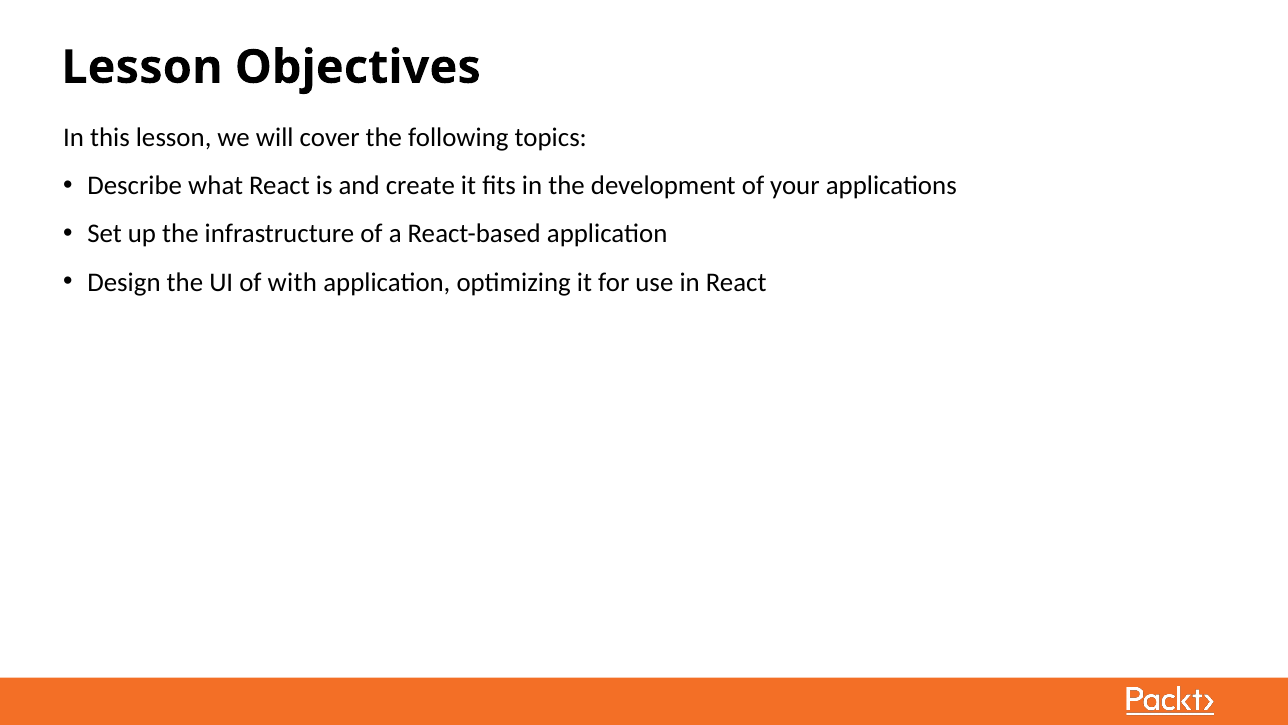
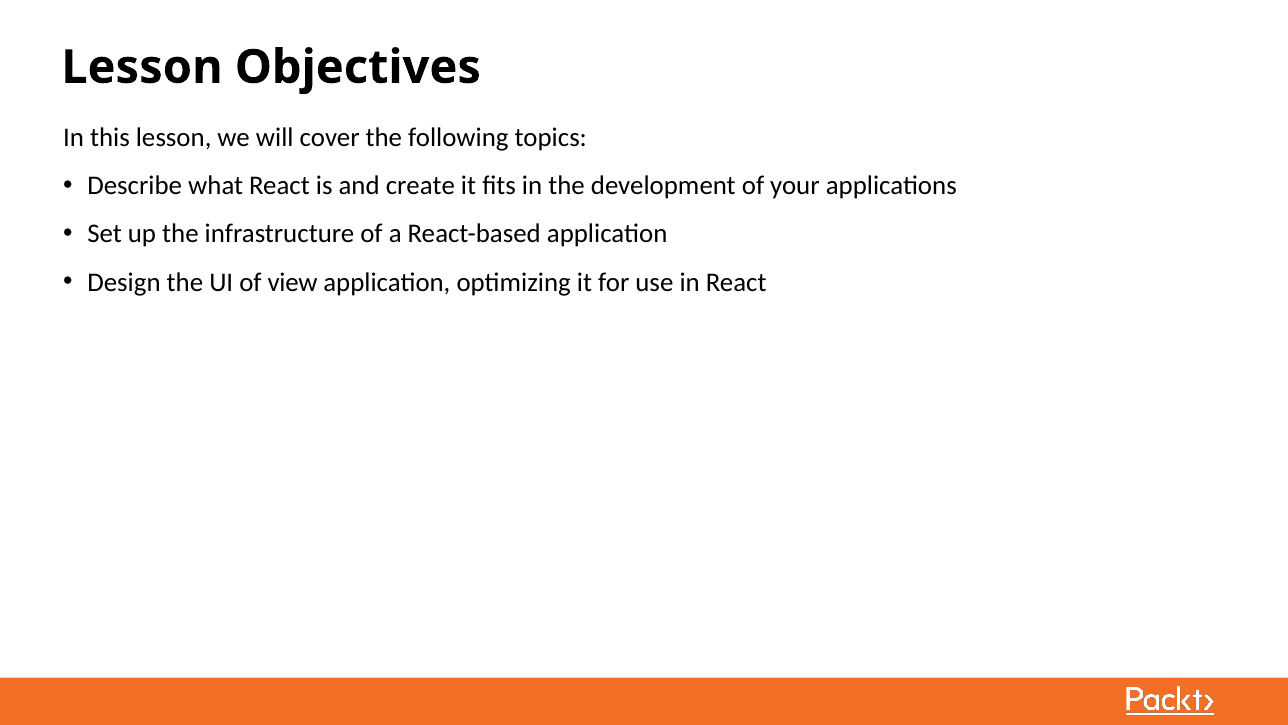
with: with -> view (293, 282)
